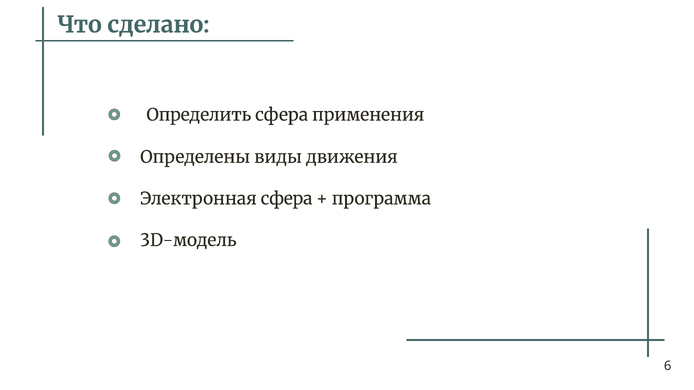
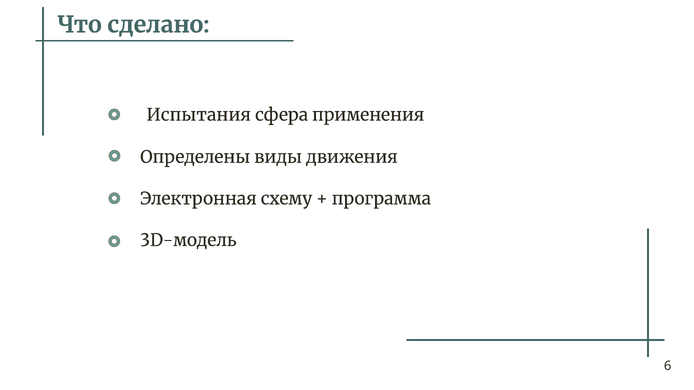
Определить: Определить -> Испытания (199, 115)
Электронная сфера: сфера -> схему (287, 199)
